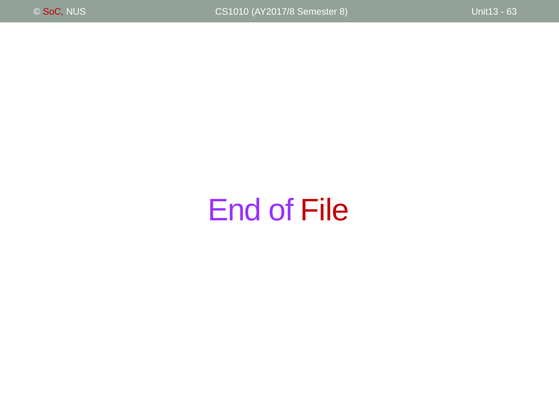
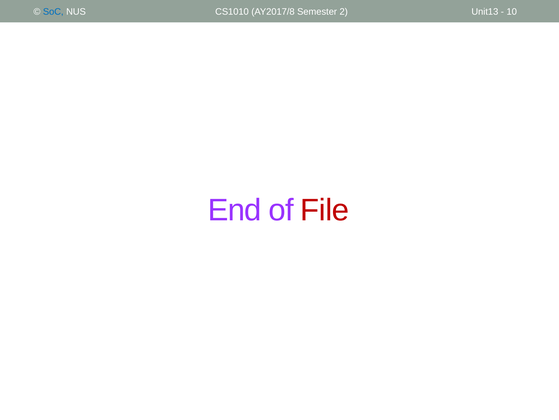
SoC colour: red -> blue (53, 12)
8: 8 -> 2 (344, 12)
63: 63 -> 10 (512, 12)
